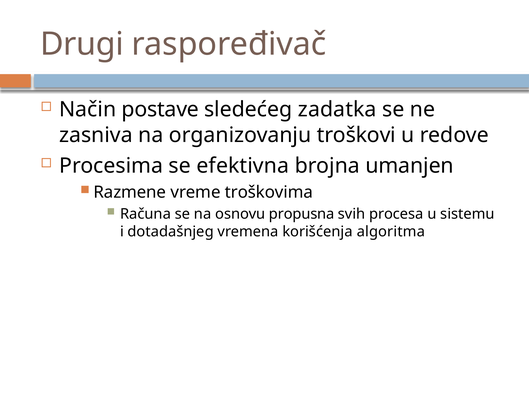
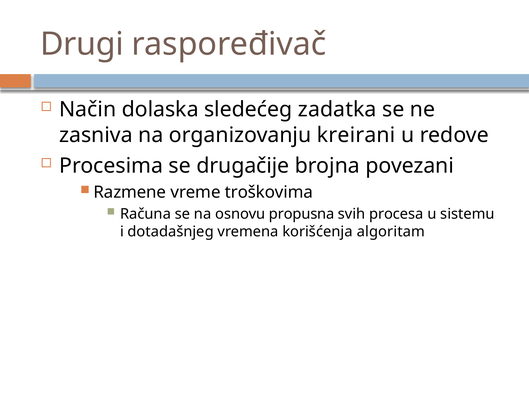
postave: postave -> dolaska (160, 109)
troškovi: troškovi -> kreirani (356, 135)
efektivna: efektivna -> drugačije (243, 166)
umanjen: umanjen -> povezani (410, 166)
algoritma: algoritma -> algoritam (391, 232)
